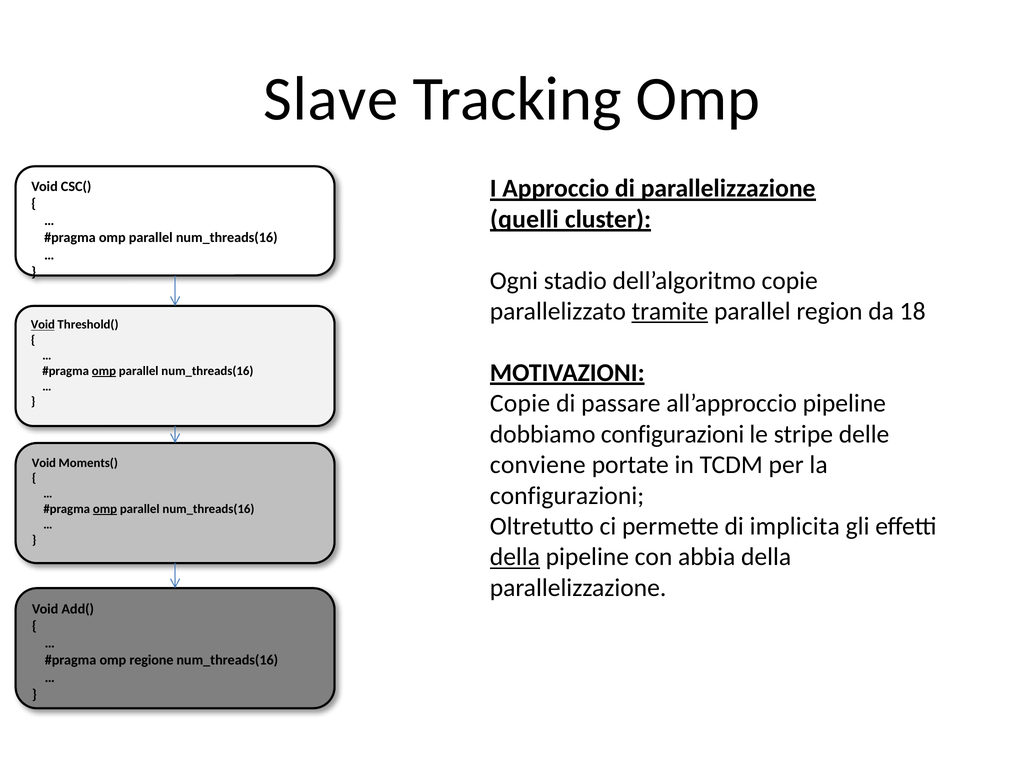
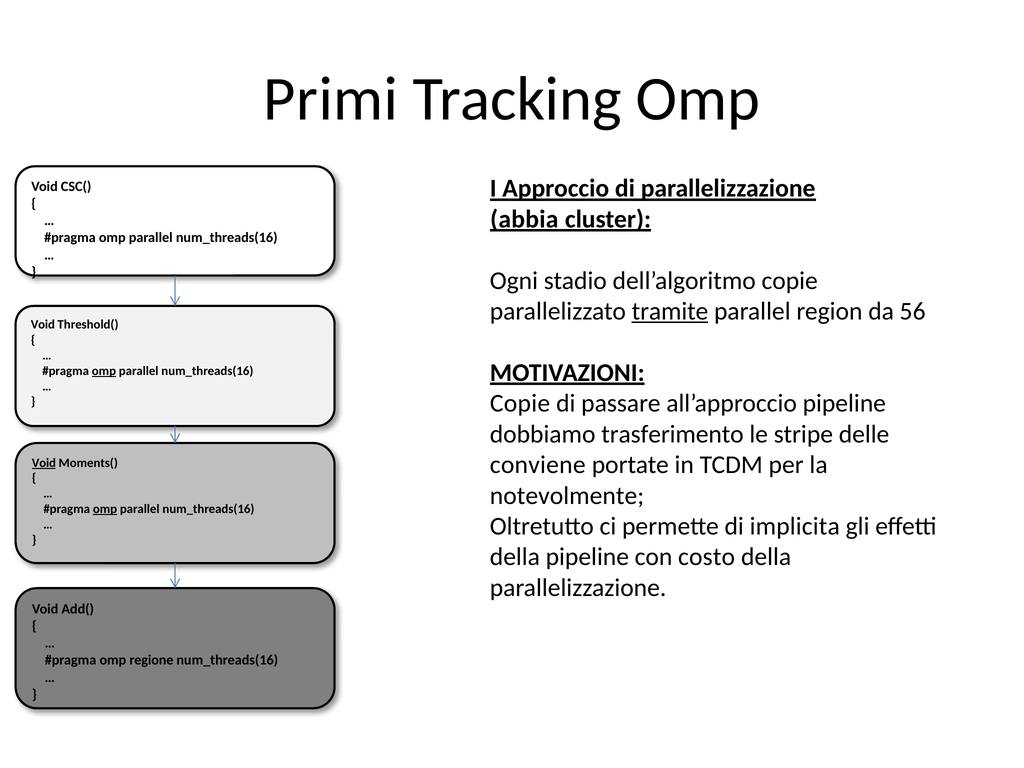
Slave: Slave -> Primi (331, 99)
quelli: quelli -> abbia (524, 219)
18: 18 -> 56 (913, 311)
Void underline: present -> none (43, 325)
dobbiamo configurazioni: configurazioni -> trasferimento (673, 434)
Void underline: none -> present (44, 463)
configurazioni: configurazioni -> notevolmente (567, 496)
della underline: present -> none (515, 557)
abbia: abbia -> costo (707, 557)
